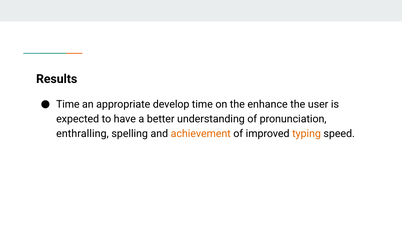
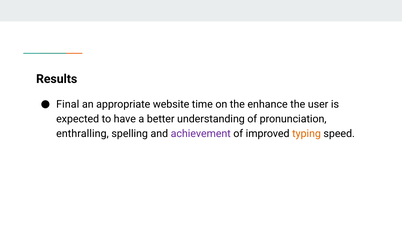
Time: Time -> Final (68, 104)
develop: develop -> website (171, 104)
achievement colour: orange -> purple (201, 134)
